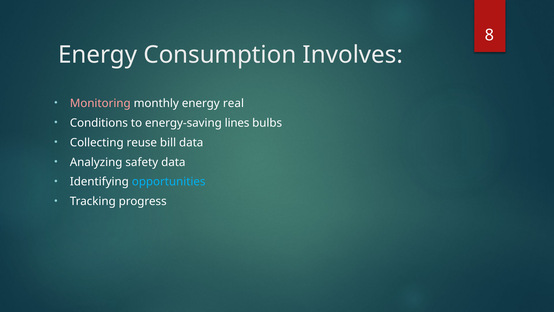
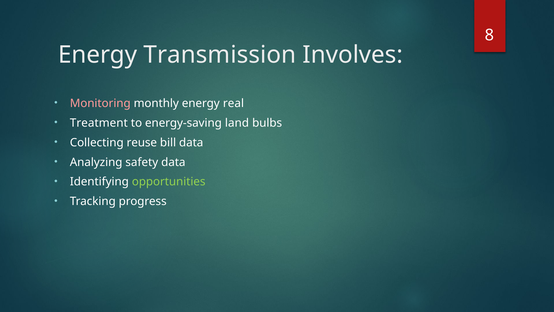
Consumption: Consumption -> Transmission (220, 55)
Conditions: Conditions -> Treatment (99, 123)
lines: lines -> land (237, 123)
opportunities colour: light blue -> light green (169, 182)
